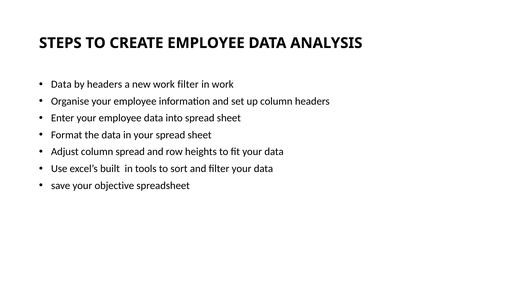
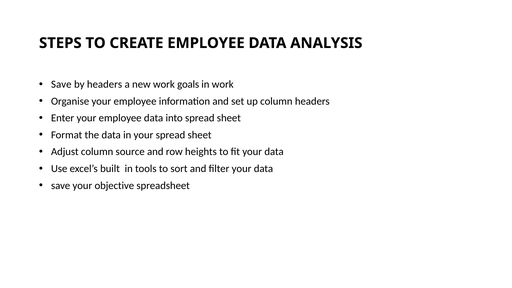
Data: Data -> Save (61, 84)
work filter: filter -> goals (188, 84)
column spread: spread -> source (130, 152)
